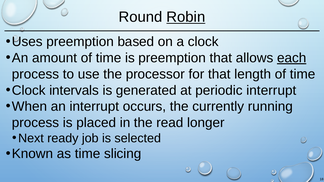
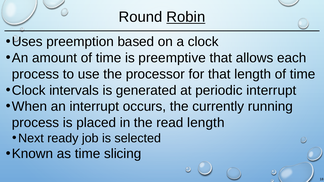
is preemption: preemption -> preemptive (172, 58)
each underline: present -> none (292, 58)
read longer: longer -> length (206, 123)
